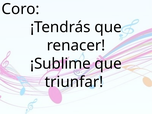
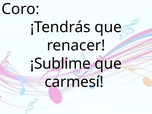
triunfar: triunfar -> carmesí (74, 82)
